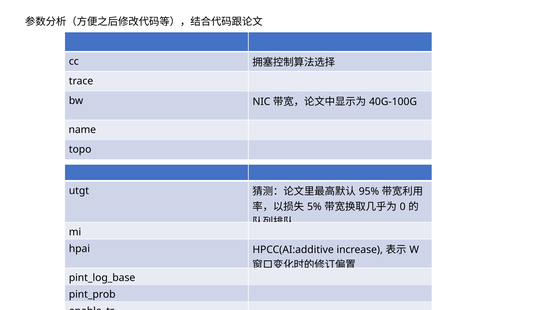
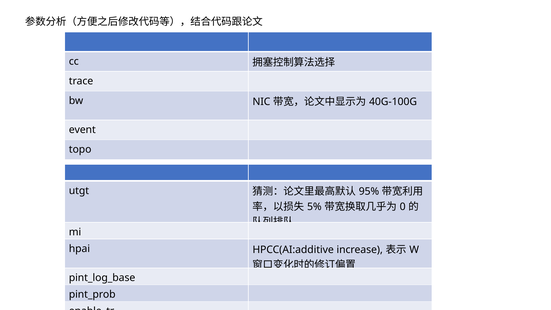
name: name -> event (82, 130)
